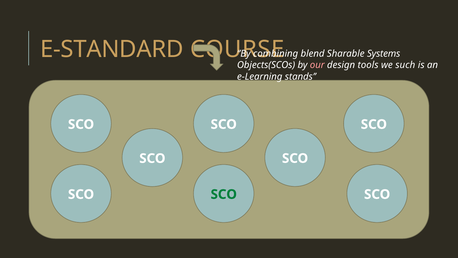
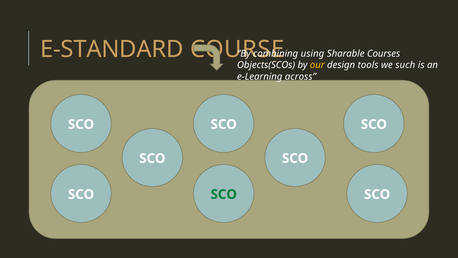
blend: blend -> using (312, 54)
Systems: Systems -> Courses (384, 54)
our colour: pink -> yellow (317, 65)
stands: stands -> across (300, 76)
